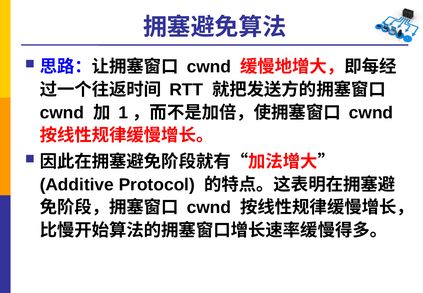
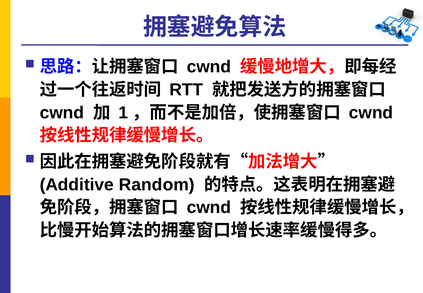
Protocol: Protocol -> Random (157, 185)
